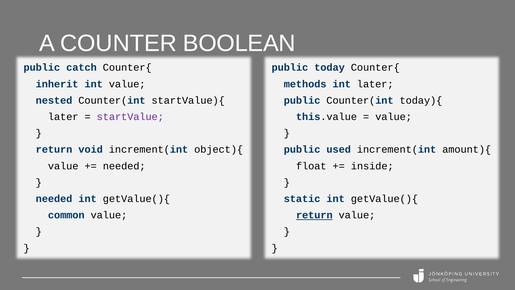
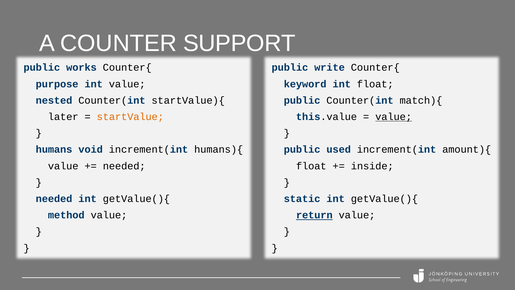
BOOLEAN: BOOLEAN -> SUPPORT (239, 43)
catch: catch -> works (81, 68)
today: today -> write (330, 68)
inherit: inherit -> purpose (57, 84)
methods: methods -> keyword (305, 84)
int later: later -> float (375, 84)
today){: today){ -> match){ (421, 100)
startValue colour: purple -> orange (130, 117)
value underline: none -> present (394, 117)
return: return -> humans (54, 149)
object){: object){ -> humans){ (219, 149)
common: common -> method (66, 215)
